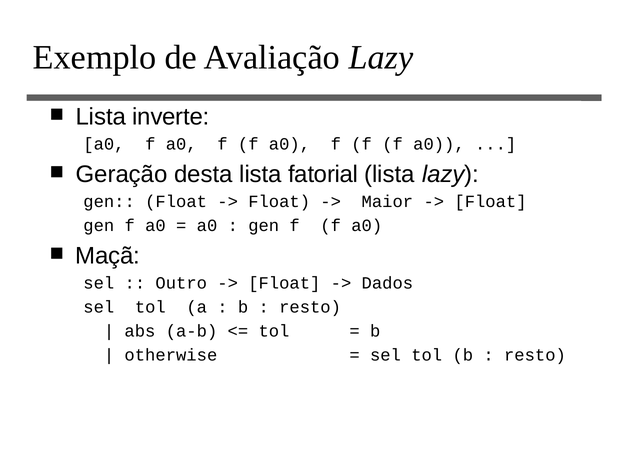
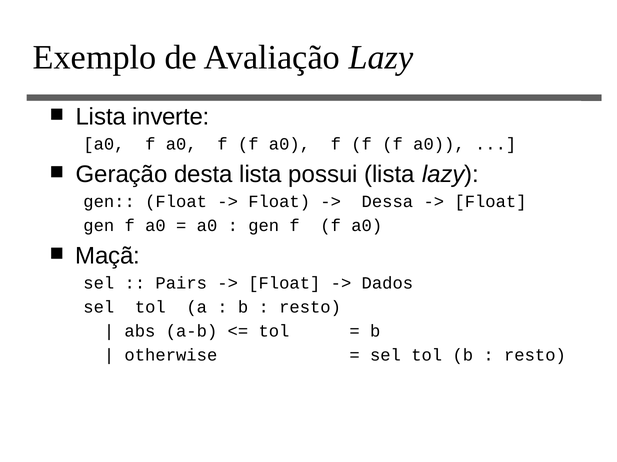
fatorial: fatorial -> possui (323, 175)
Maior: Maior -> Dessa (387, 202)
Outro: Outro -> Pairs (181, 284)
